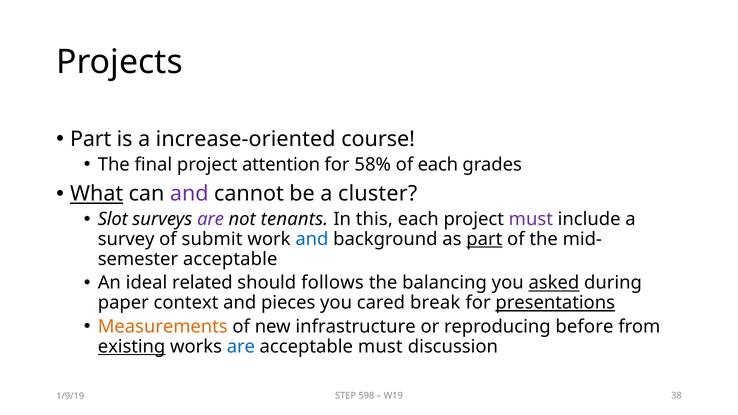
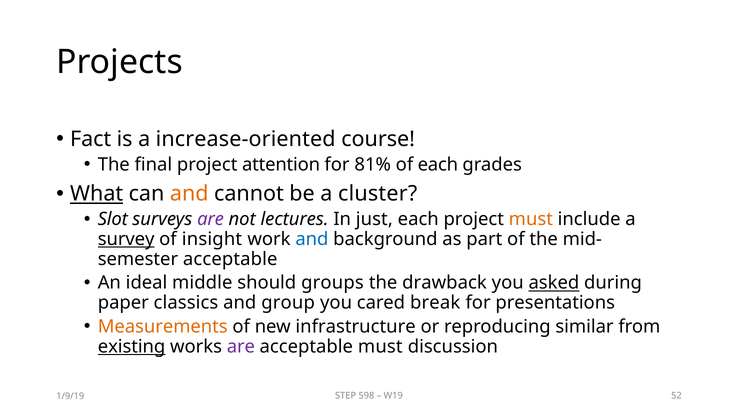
Part: Part -> Fact (91, 139)
58%: 58% -> 81% (373, 165)
and colour: purple -> orange (189, 194)
tenants: tenants -> lectures (295, 219)
this: this -> just (374, 219)
must colour: purple -> orange (531, 219)
survey underline: none -> present (126, 239)
submit: submit -> insight (212, 239)
part underline: present -> none (484, 239)
related: related -> middle (202, 283)
follows: follows -> groups (332, 283)
balancing: balancing -> drawback (445, 283)
context: context -> classics (186, 303)
pieces: pieces -> group (288, 303)
presentations underline: present -> none (555, 303)
before: before -> similar (585, 327)
are colour: blue -> purple (241, 347)
38: 38 -> 52 (676, 396)
